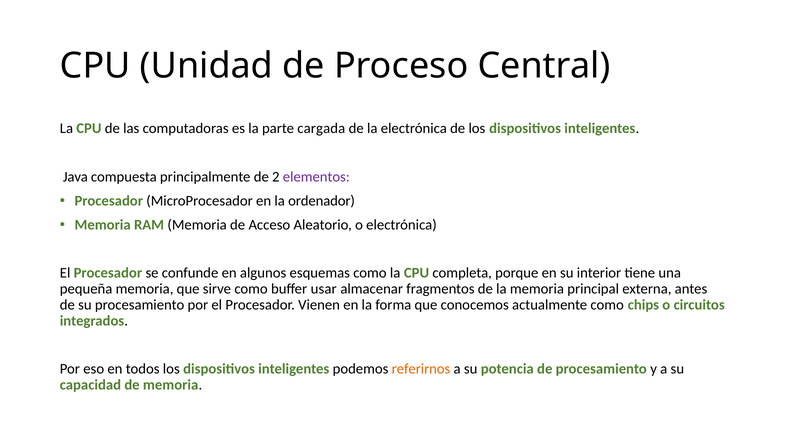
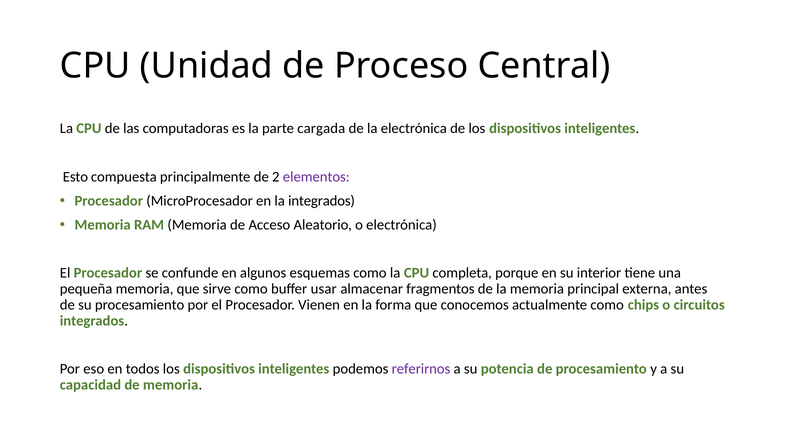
Java: Java -> Esto (75, 176)
la ordenador: ordenador -> integrados (322, 201)
referirnos colour: orange -> purple (421, 369)
